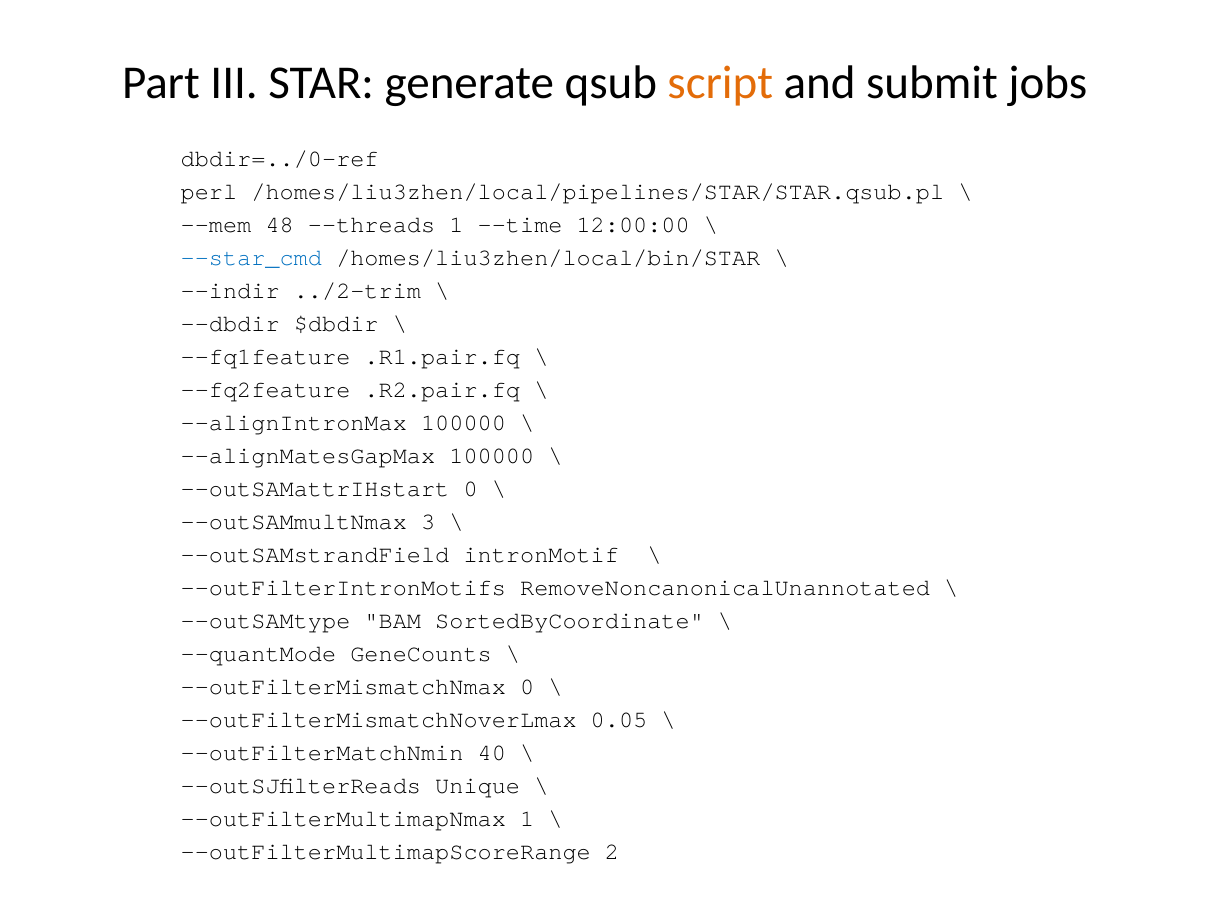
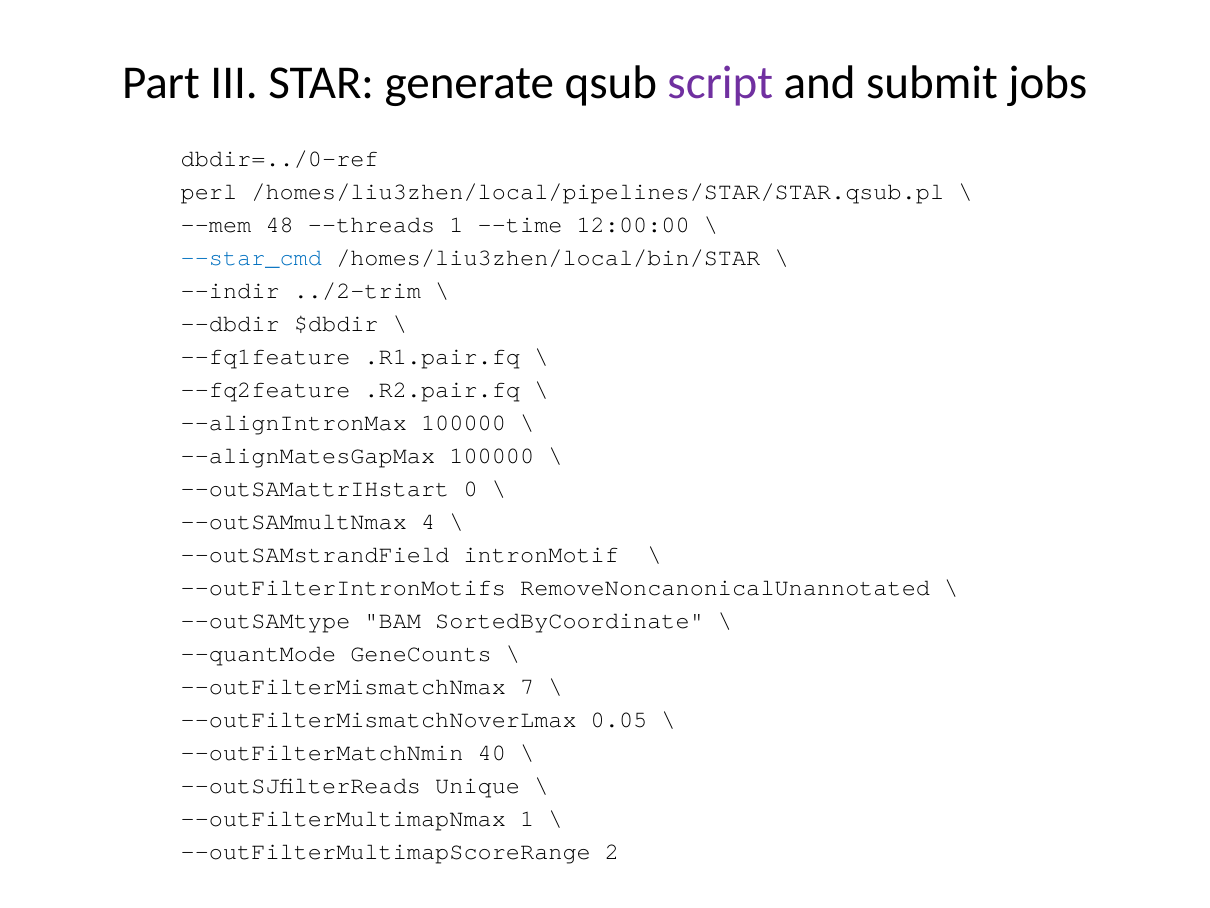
script colour: orange -> purple (720, 83)
3: 3 -> 4 (428, 521)
--outFilterMismatchNmax 0: 0 -> 7 (527, 686)
